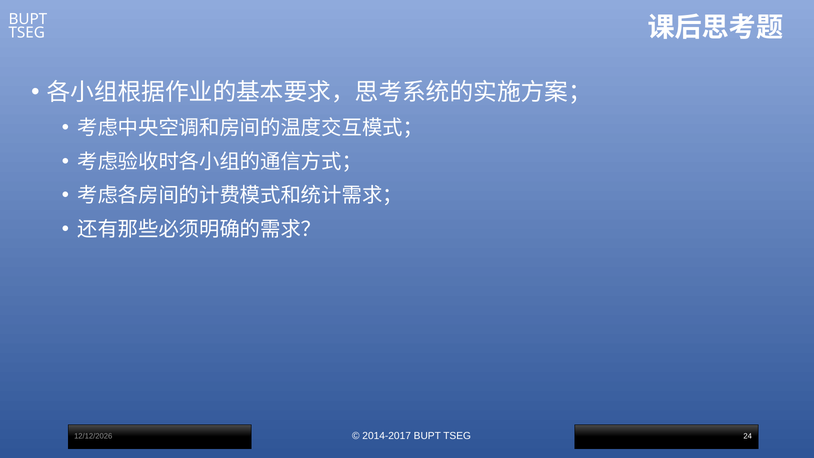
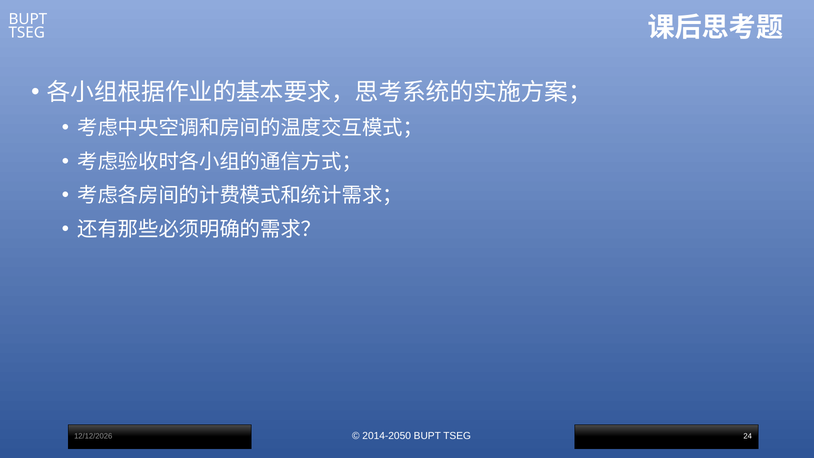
2014-2017: 2014-2017 -> 2014-2050 (387, 436)
